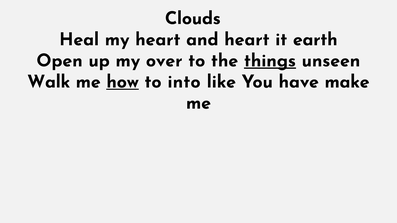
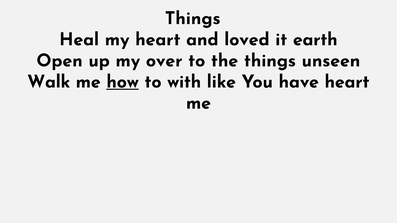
Clouds: Clouds -> Things (193, 18)
and heart: heart -> loved (247, 39)
things underline: present -> none (270, 61)
into: into -> with (184, 82)
have make: make -> heart (347, 82)
